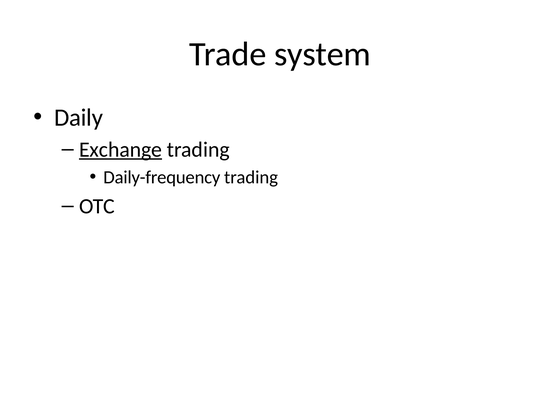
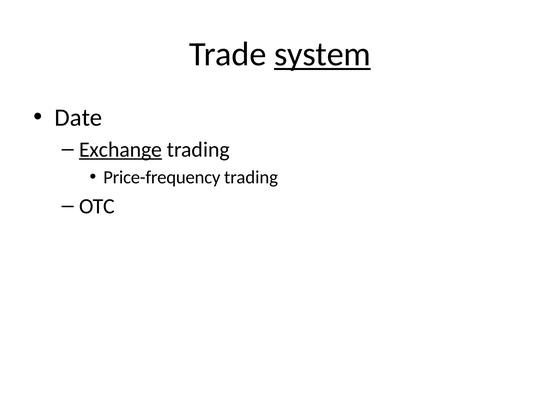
system underline: none -> present (322, 54)
Daily: Daily -> Date (78, 117)
Daily-frequency: Daily-frequency -> Price-frequency (162, 177)
